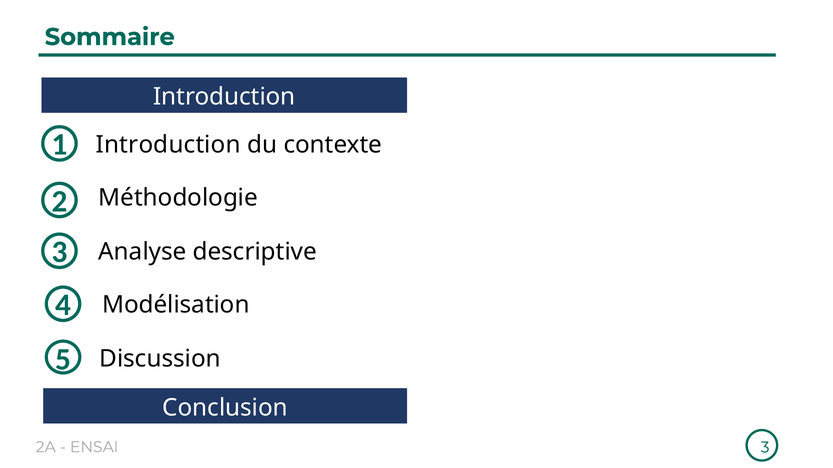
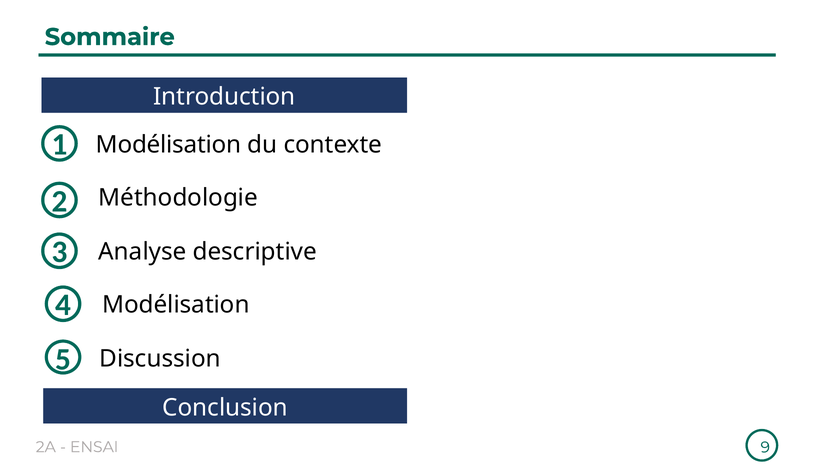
Introduction: Introduction -> Modélisation (169, 145)
3: 3 -> 9 (765, 448)
